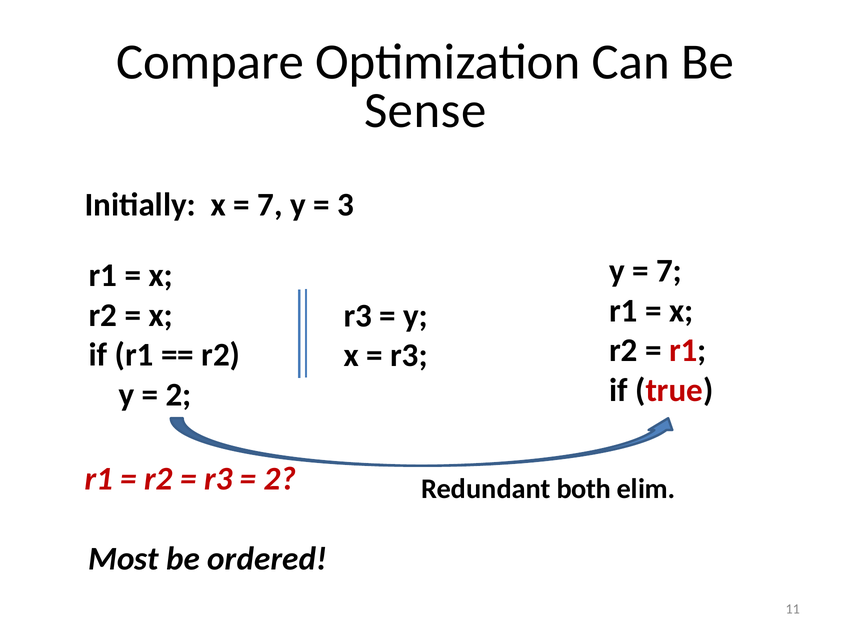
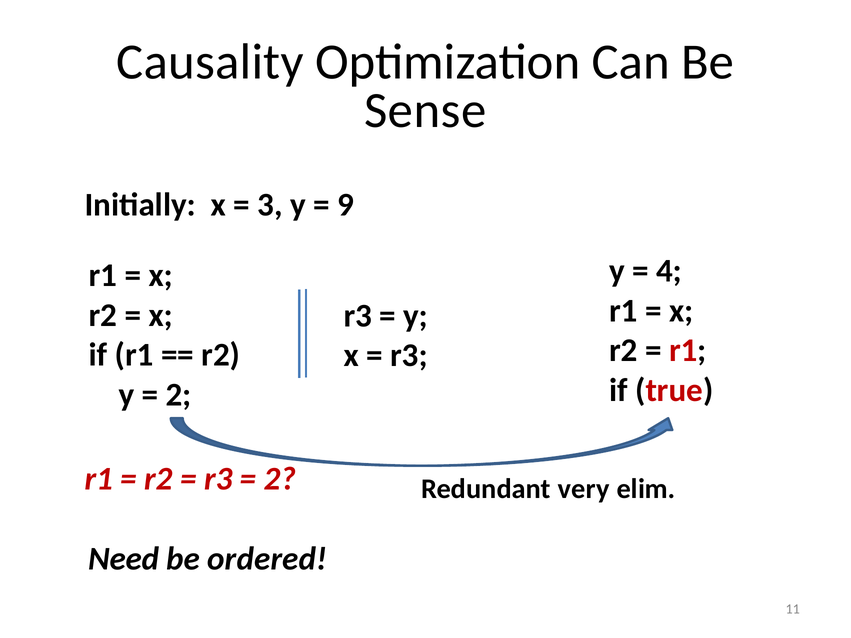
Compare: Compare -> Causality (210, 62)
7: 7 -> 3 (270, 205)
3: 3 -> 9 (346, 205)
7: 7 -> 4 (669, 271)
both: both -> very (584, 489)
Most: Most -> Need (124, 559)
